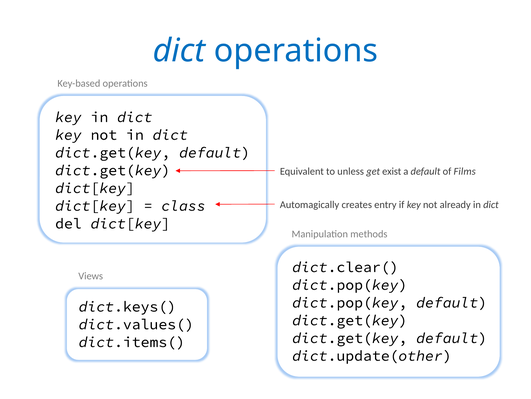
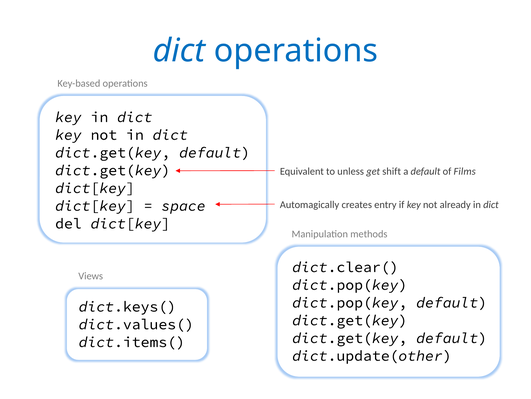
exist: exist -> shift (392, 171)
class: class -> space (183, 205)
